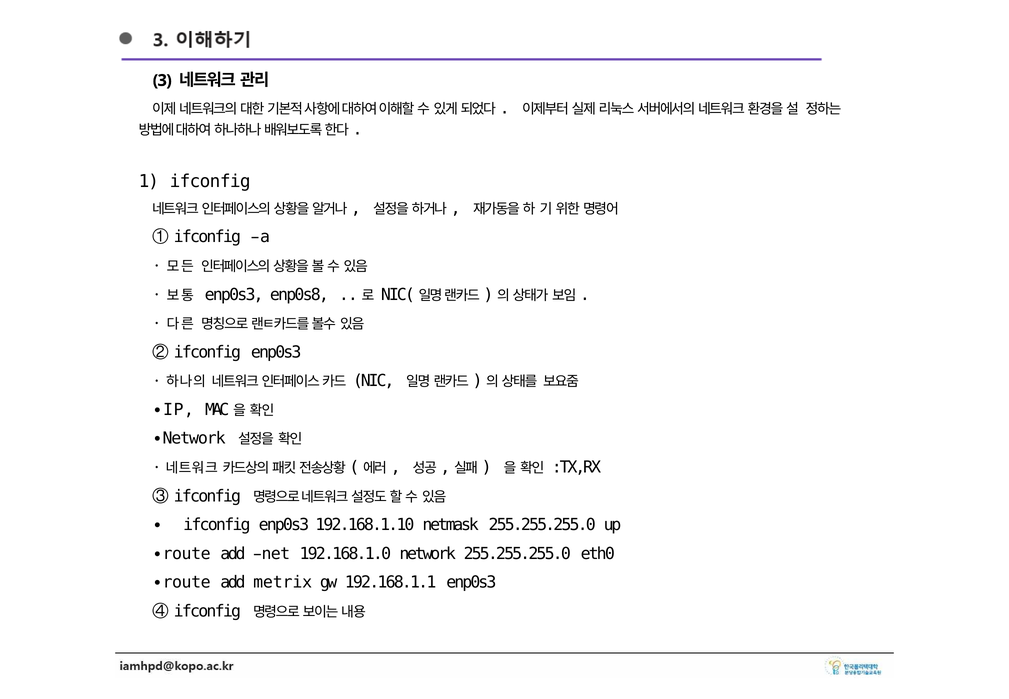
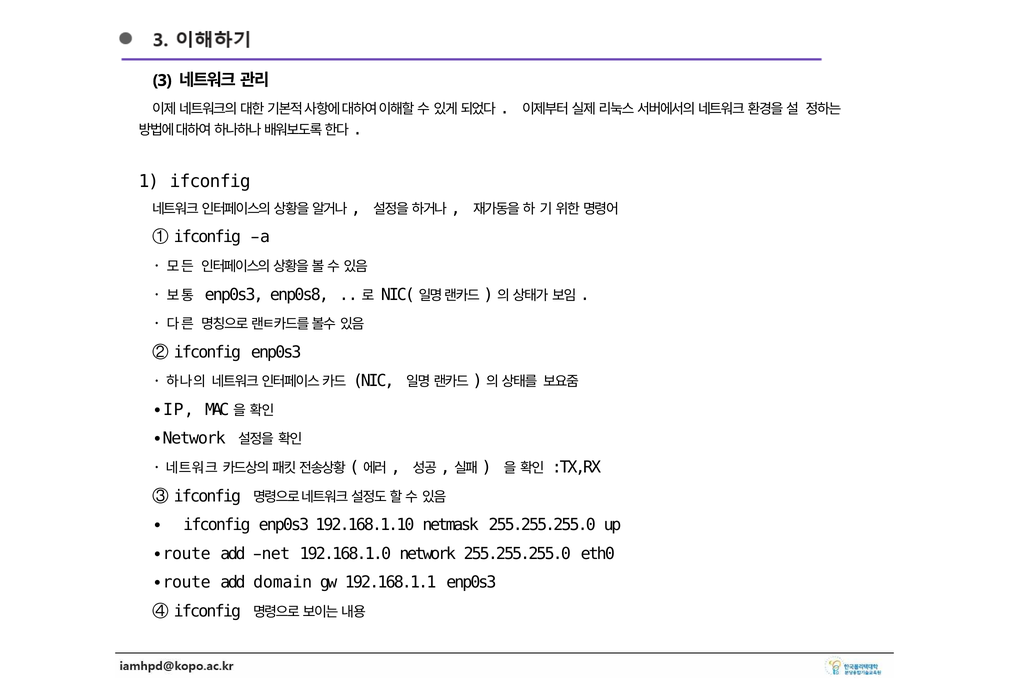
metrix: metrix -> domain (283, 582)
